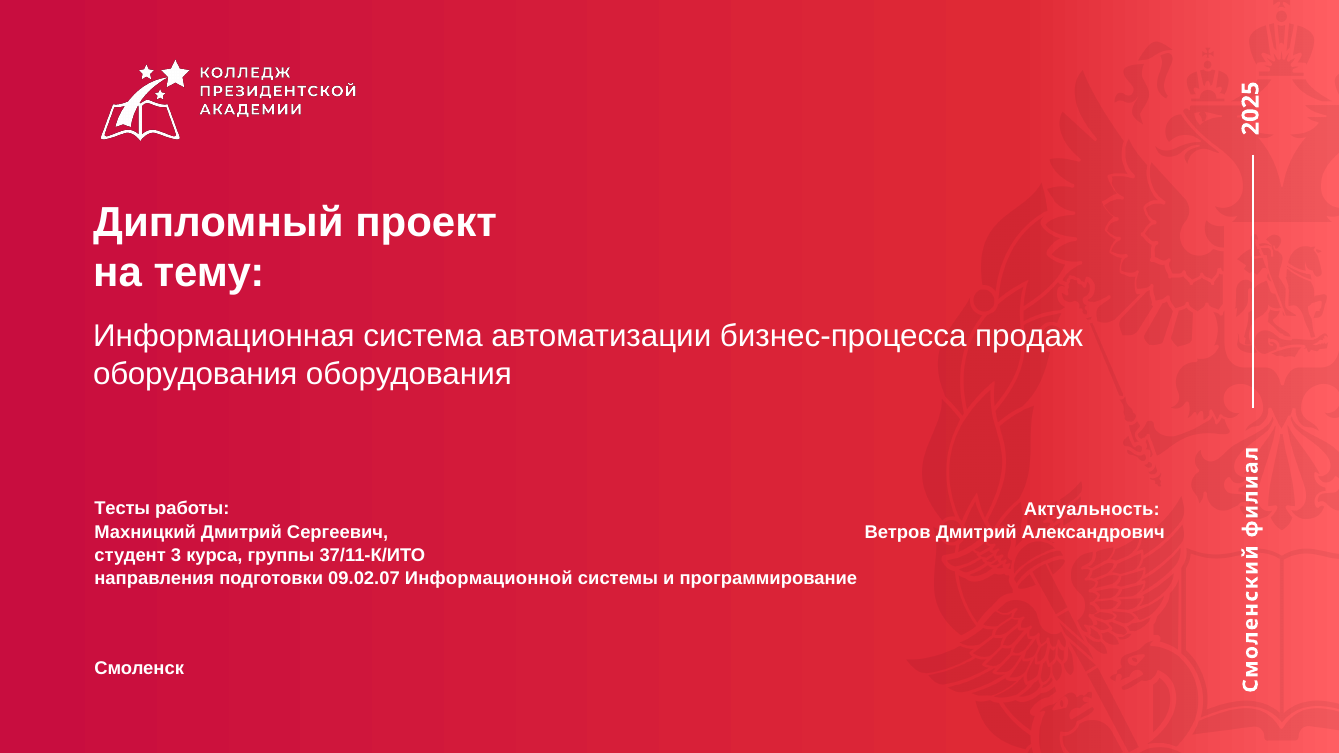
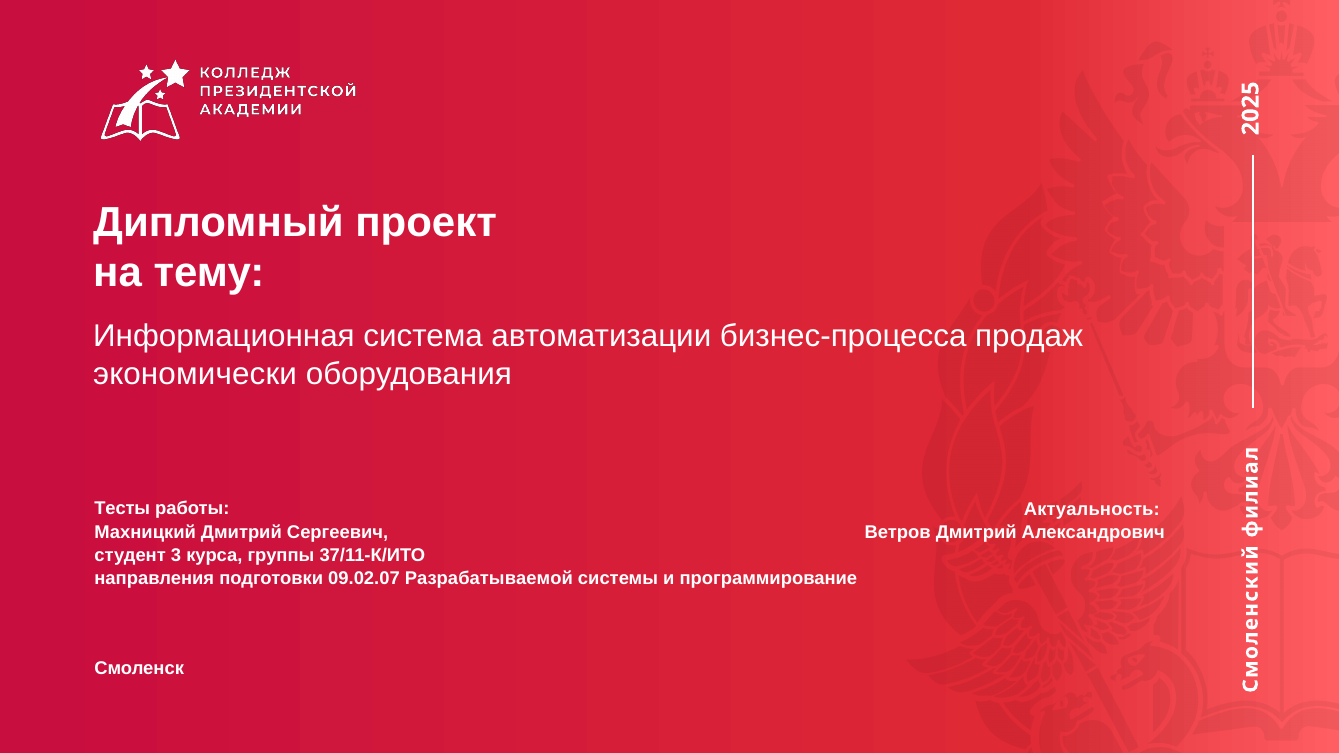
оборудования: оборудования -> экономически (195, 374)
Информационной: Информационной -> Разрабатываемой (489, 579)
